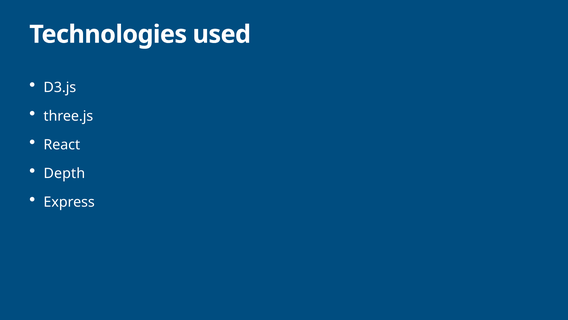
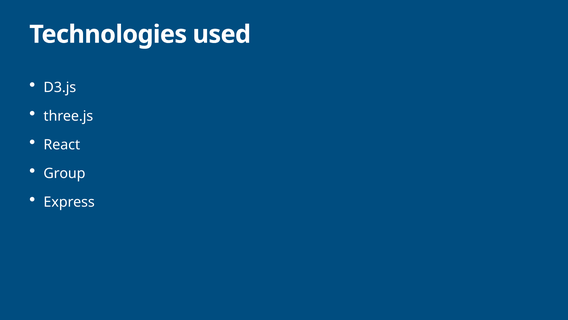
Depth: Depth -> Group (64, 173)
